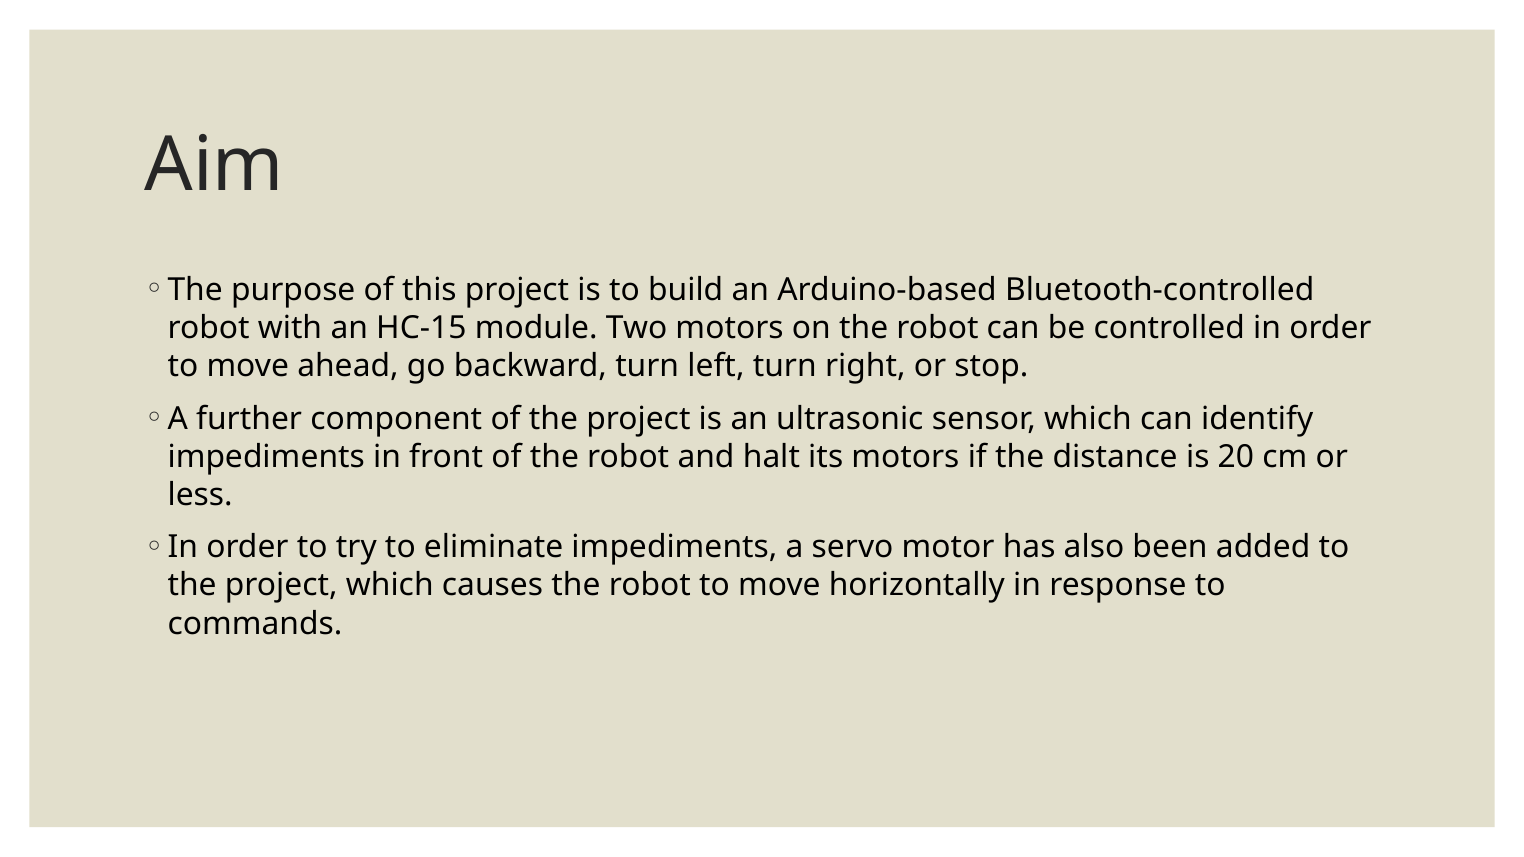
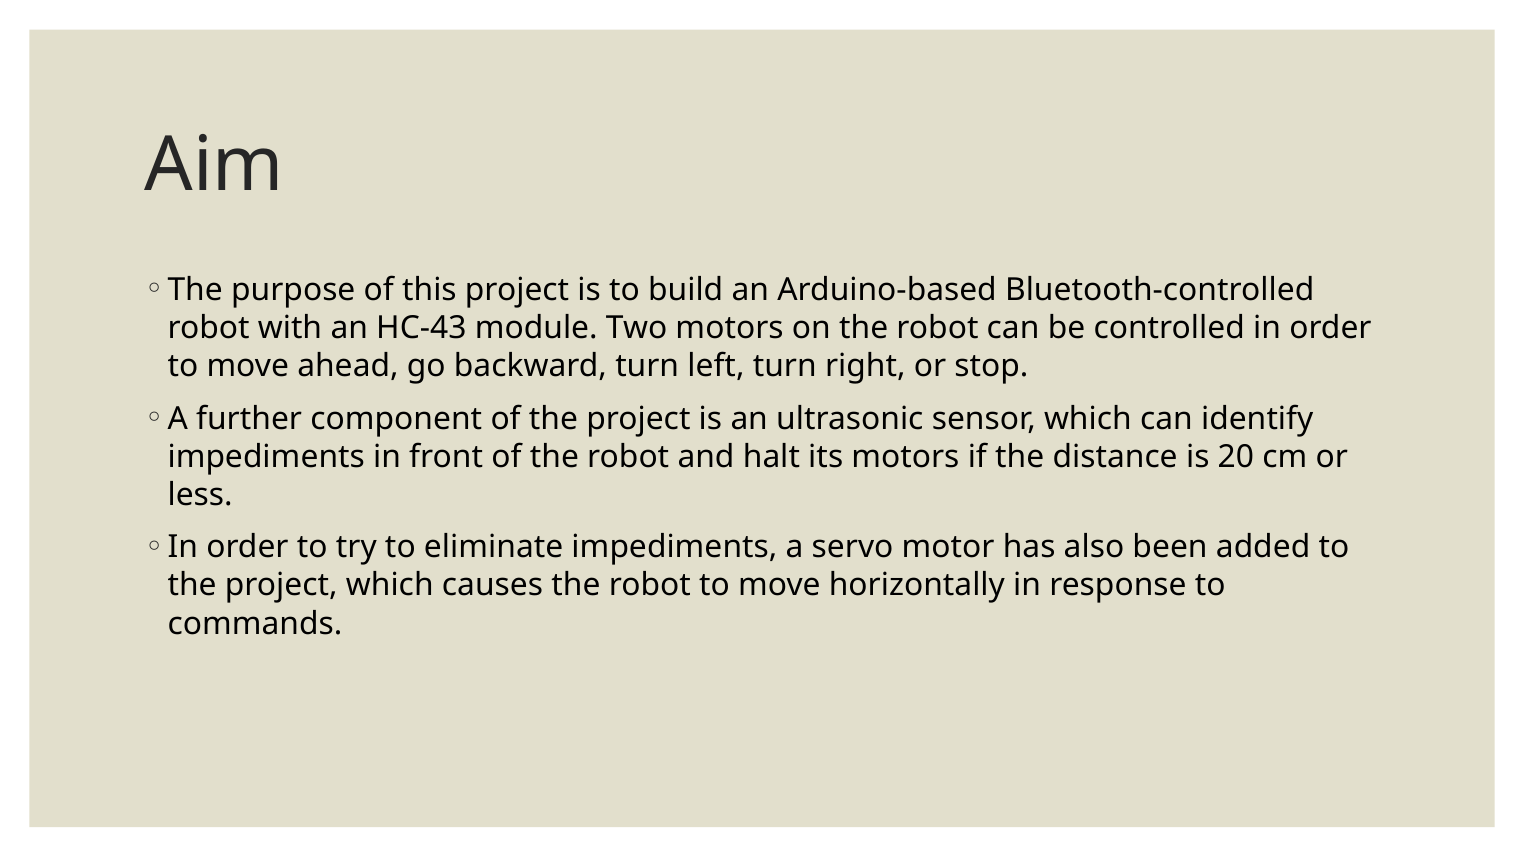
HC-15: HC-15 -> HC-43 (421, 328)
